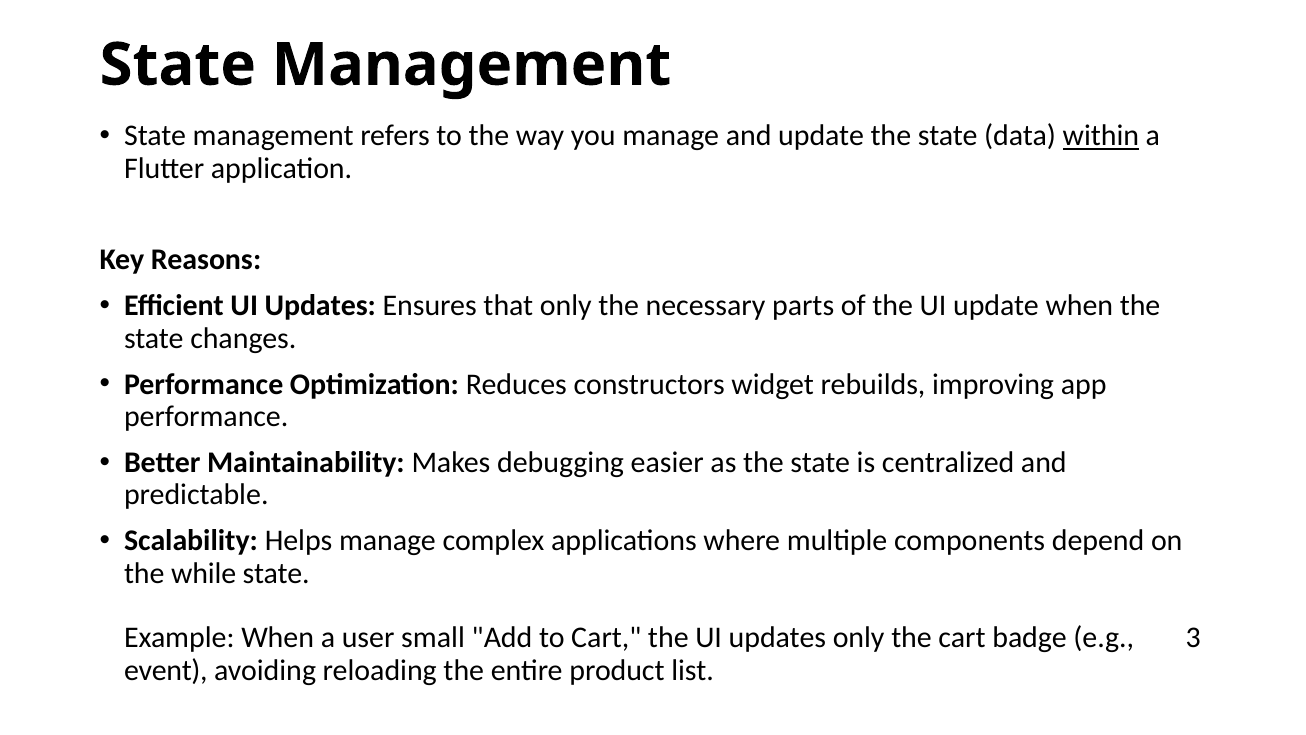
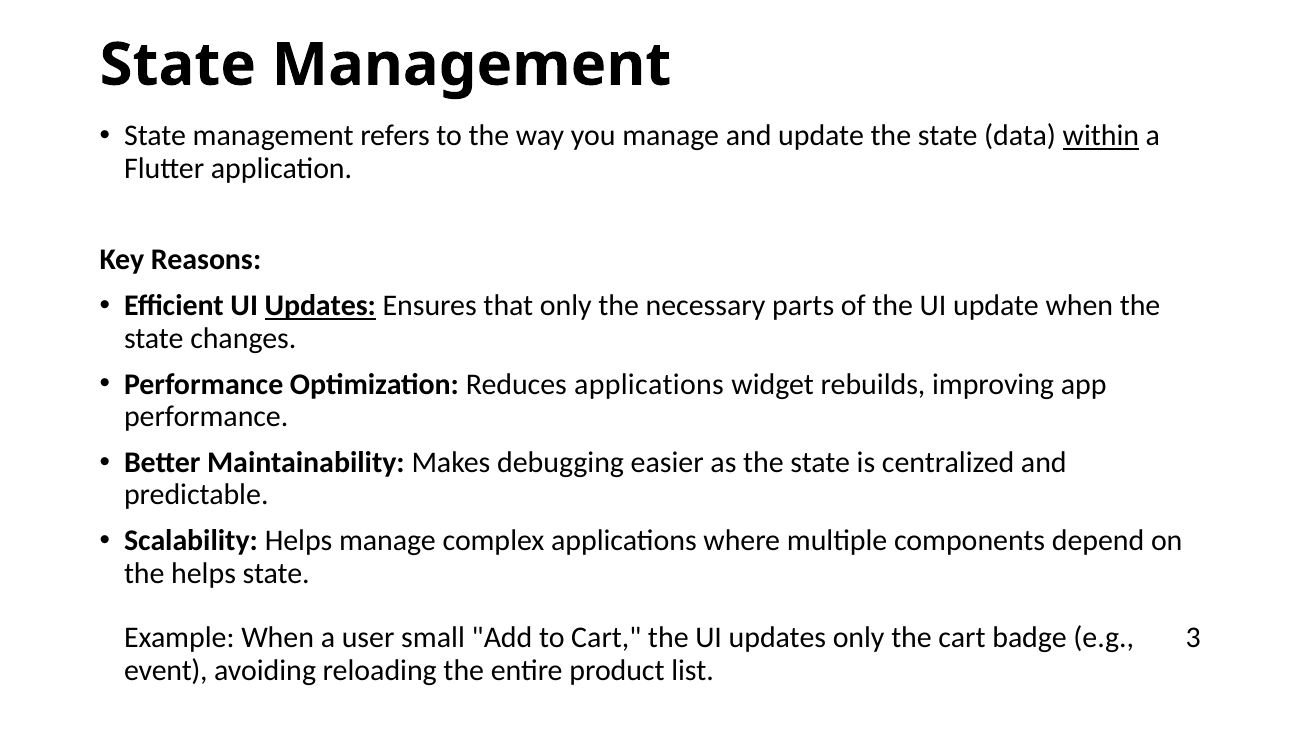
Updates underline: none -> present (320, 306)
Reduces constructors: constructors -> applications (649, 384)
the while: while -> helps (204, 573)
